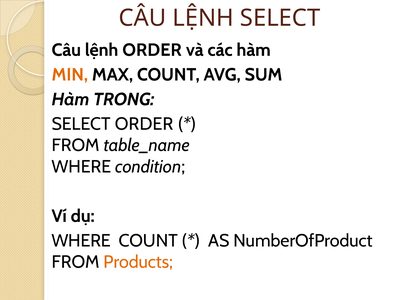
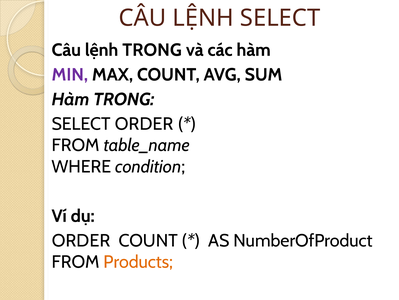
lệnh ORDER: ORDER -> TRONG (152, 50)
MIN colour: orange -> purple (70, 74)
WHERE: WHERE -> ORDER (81, 240)
